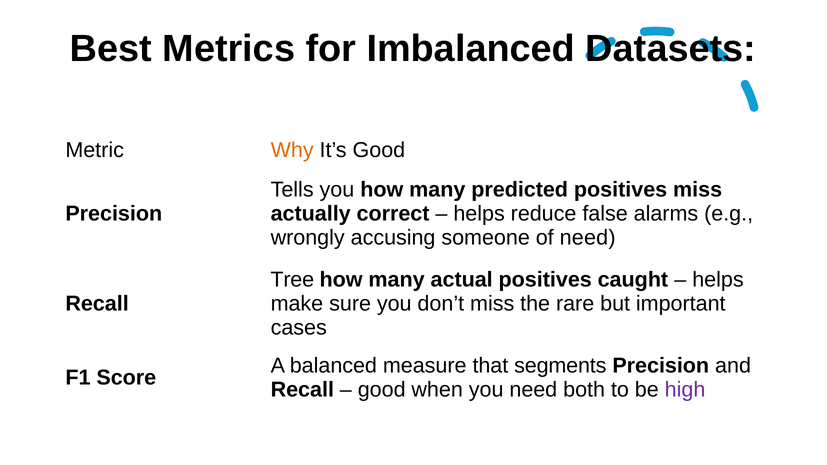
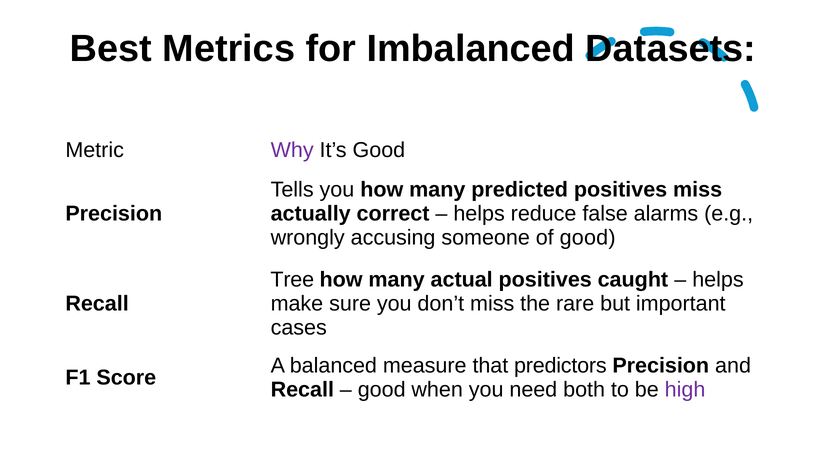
Why colour: orange -> purple (292, 150)
of need: need -> good (588, 238)
segments: segments -> predictors (560, 366)
